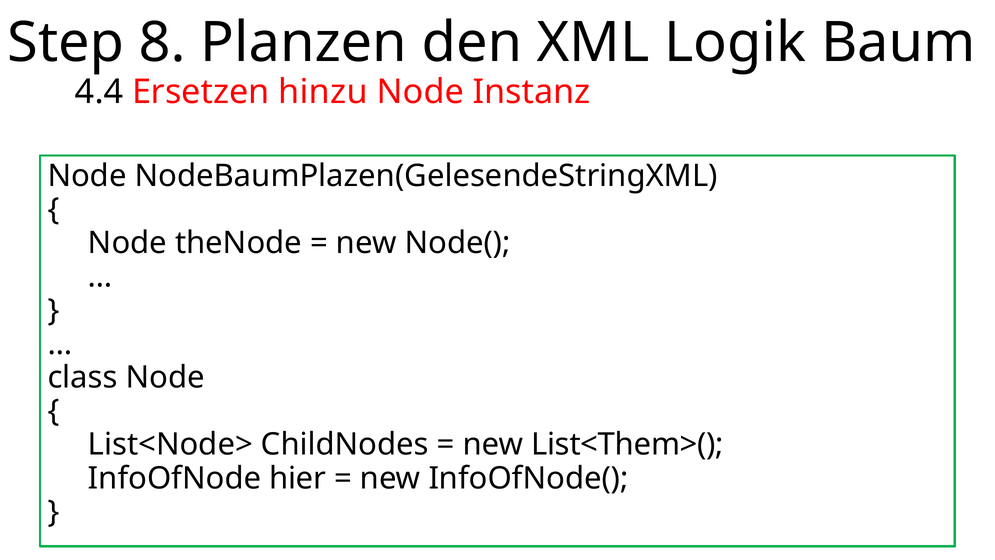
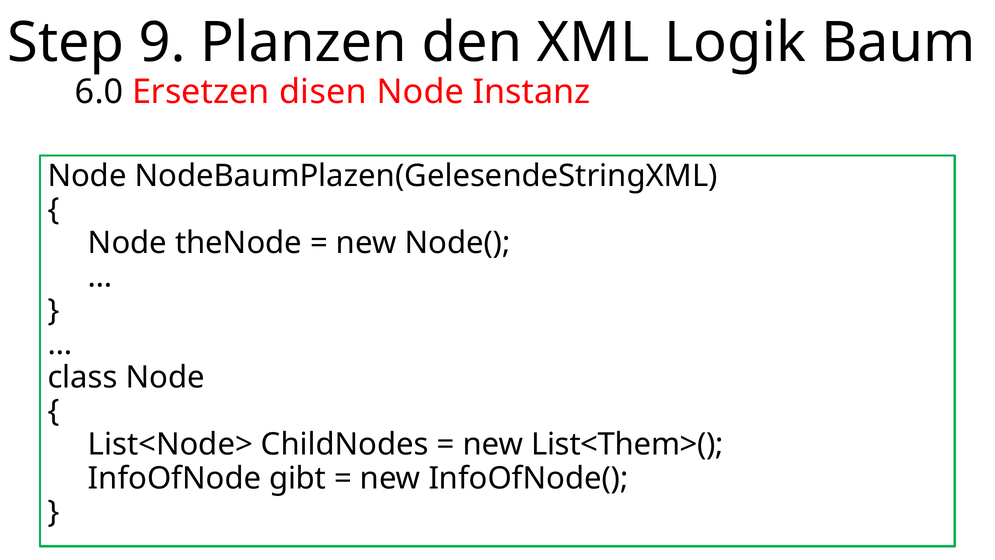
8: 8 -> 9 (162, 43)
4.4: 4.4 -> 6.0 (99, 92)
hinzu: hinzu -> disen (323, 92)
hier: hier -> gibt (298, 478)
